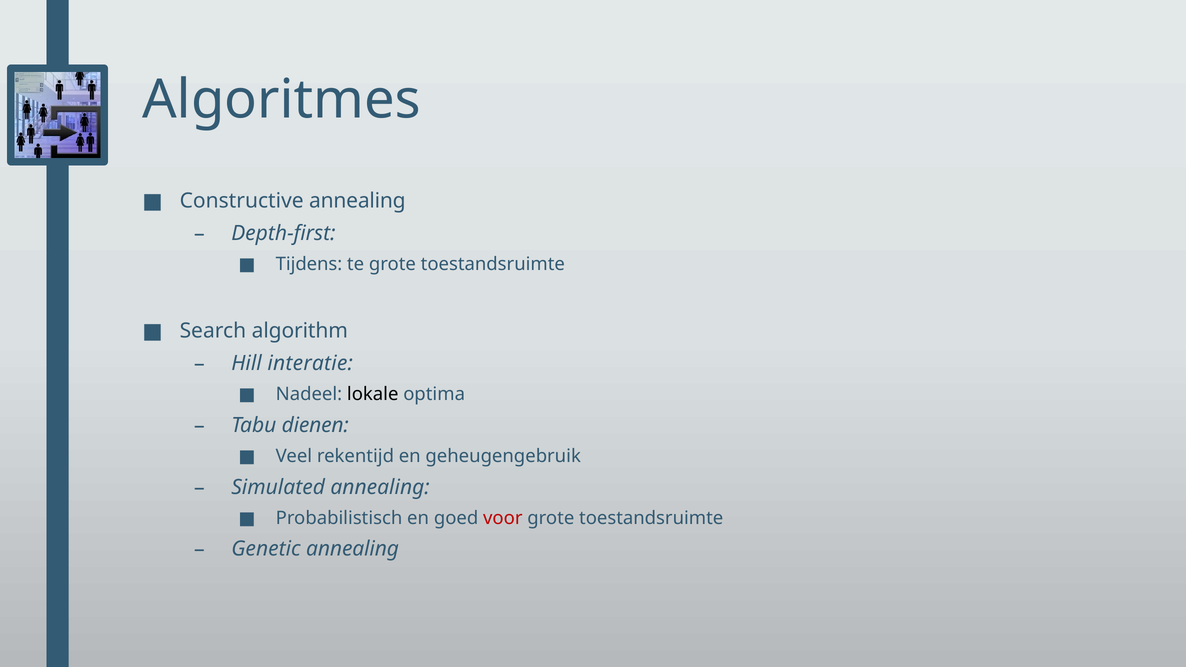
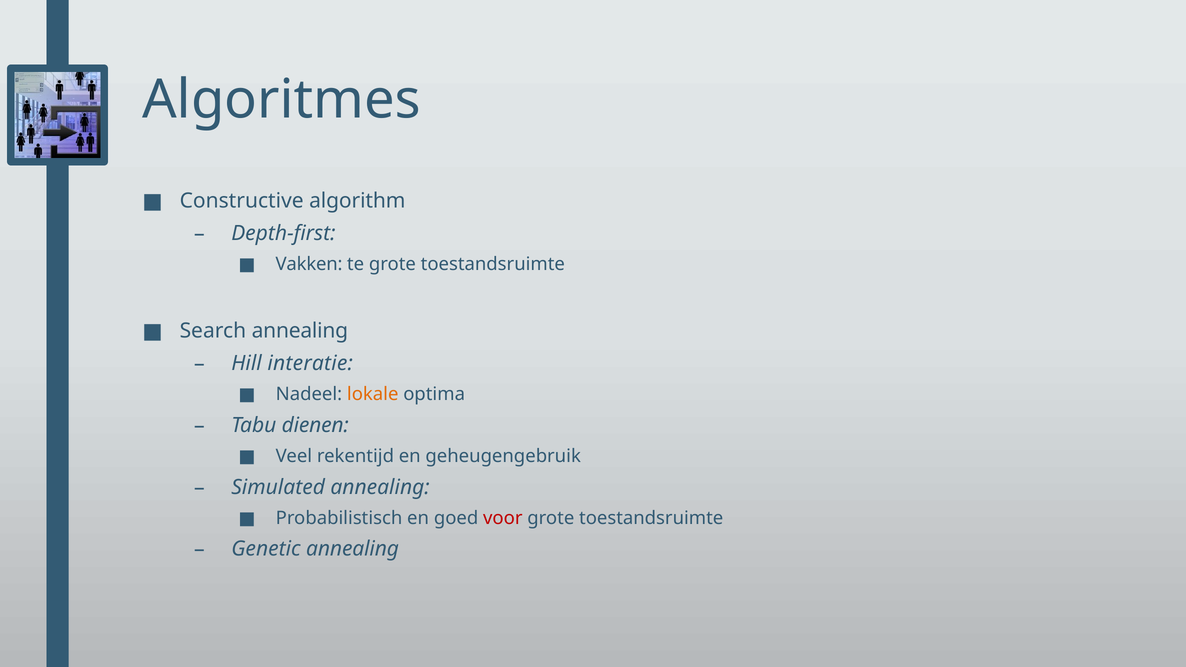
Constructive annealing: annealing -> algorithm (357, 201)
Tijdens: Tijdens -> Vakken (309, 264)
Search algorithm: algorithm -> annealing (300, 331)
lokale colour: black -> orange (373, 394)
